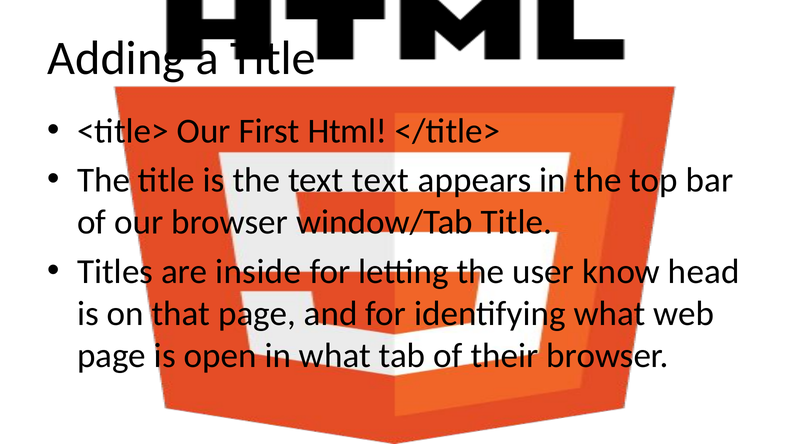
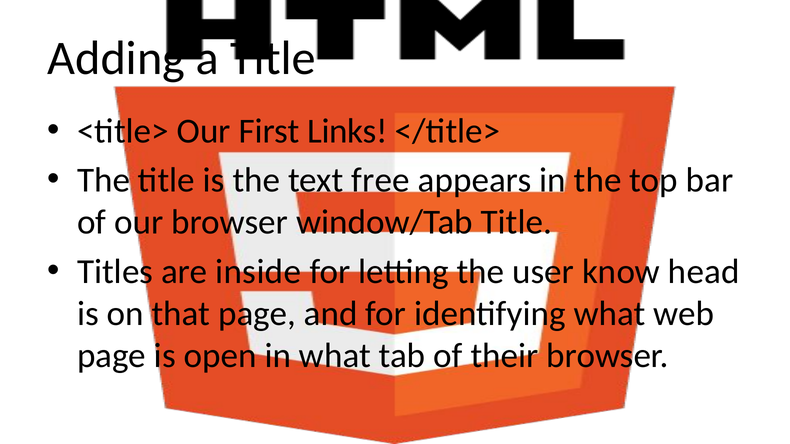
Html: Html -> Links (347, 131)
text text: text -> free (381, 180)
